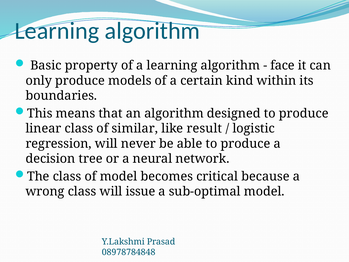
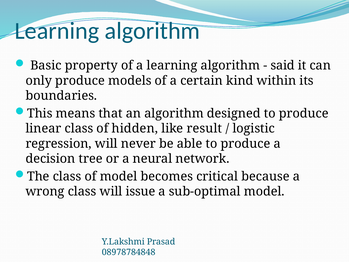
face: face -> said (283, 65)
similar: similar -> hidden (135, 128)
